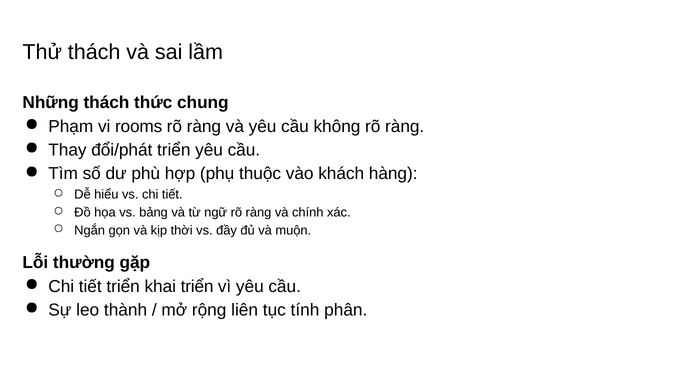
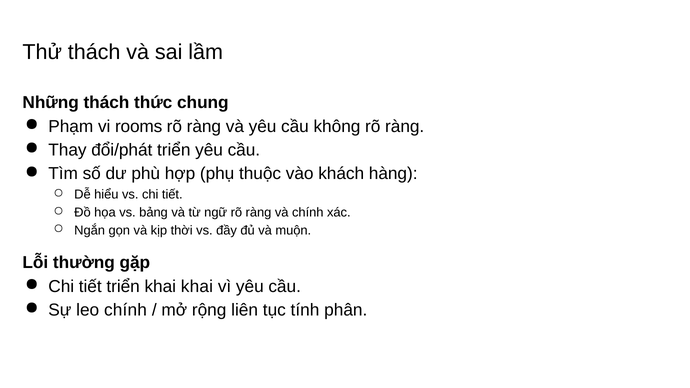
khai triển: triển -> khai (197, 286)
leo thành: thành -> chính (125, 310)
